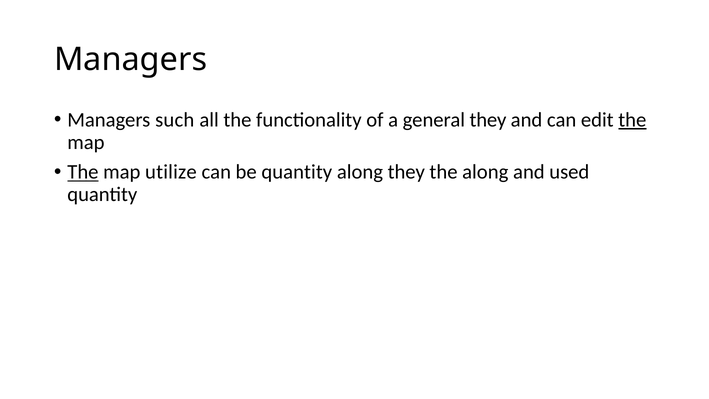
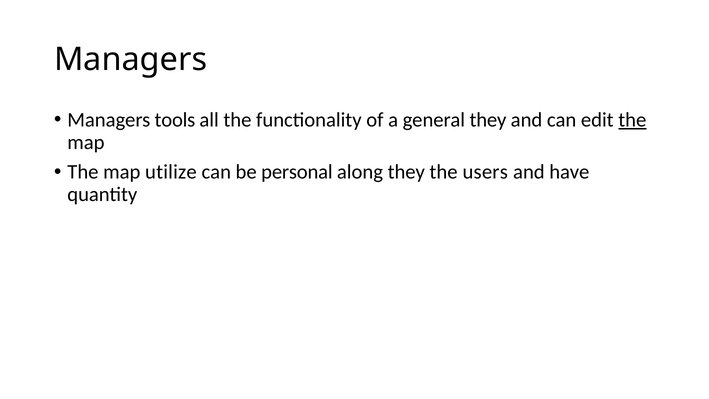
such: such -> tools (175, 120)
The underline: present -> none (83, 172)
be quantity: quantity -> personal (297, 172)
the along: along -> users (485, 172)
used: used -> have (569, 172)
